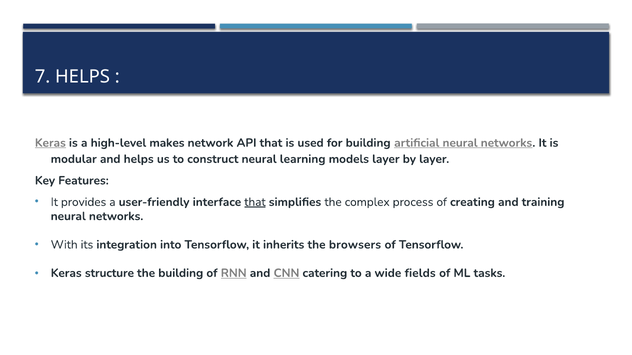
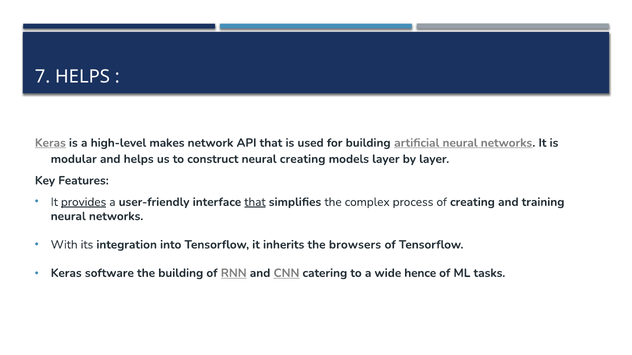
neural learning: learning -> creating (303, 159)
provides underline: none -> present (84, 202)
structure: structure -> software (109, 273)
fields: fields -> hence (420, 273)
